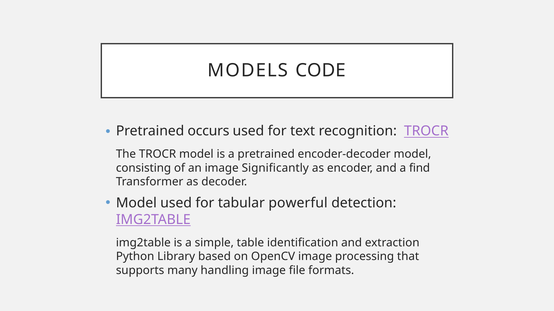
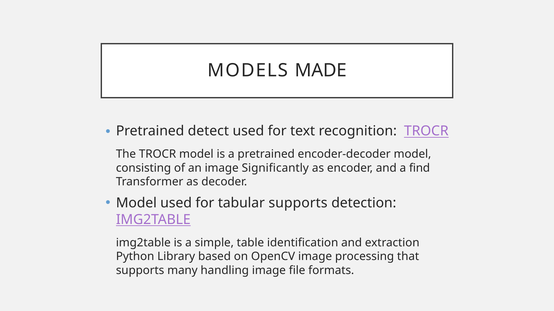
CODE: CODE -> MADE (321, 71)
occurs: occurs -> detect (208, 131)
tabular powerful: powerful -> supports (298, 203)
